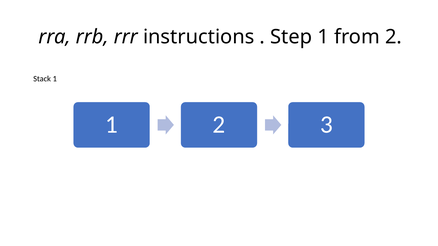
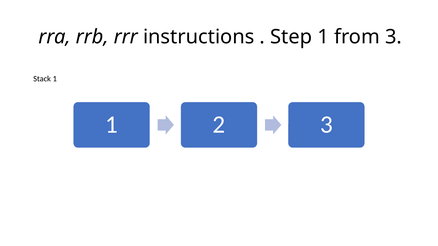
from 2: 2 -> 3 (393, 37)
